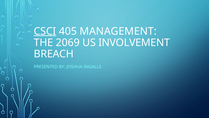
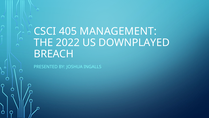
CSCI underline: present -> none (45, 31)
2069: 2069 -> 2022 (68, 42)
INVOLVEMENT: INVOLVEMENT -> DOWNPLAYED (134, 42)
